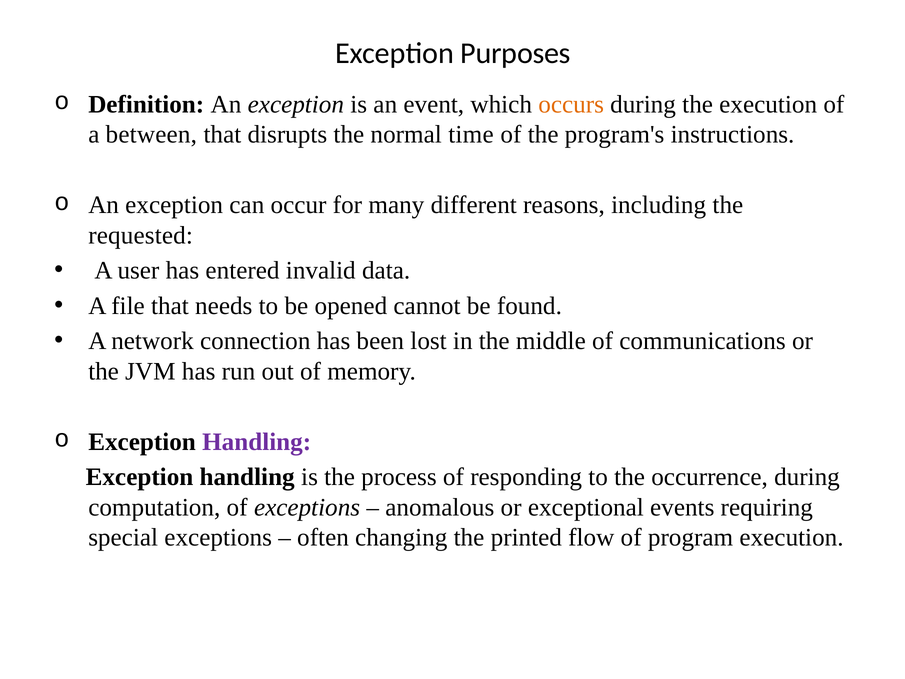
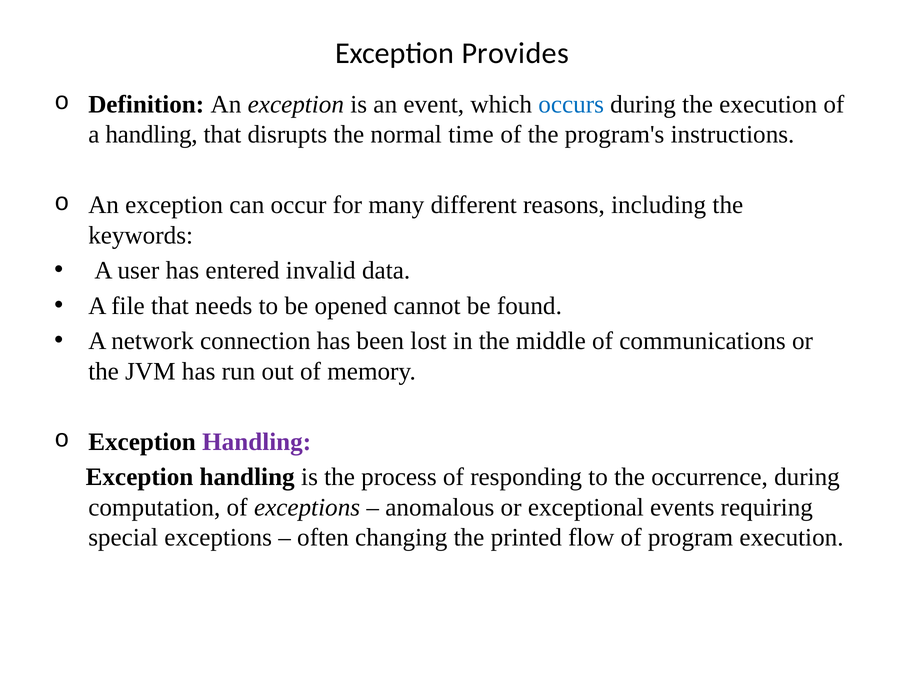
Purposes: Purposes -> Provides (515, 53)
occurs colour: orange -> blue (571, 104)
a between: between -> handling (152, 135)
requested: requested -> keywords (141, 235)
